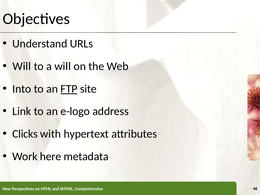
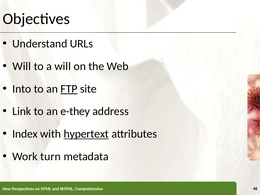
e-logo: e-logo -> e-they (75, 111)
Clicks: Clicks -> Index (25, 134)
hypertext underline: none -> present (86, 134)
here: here -> turn (50, 156)
